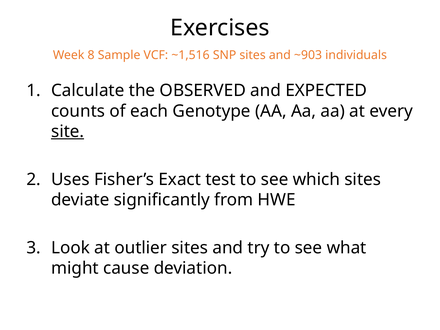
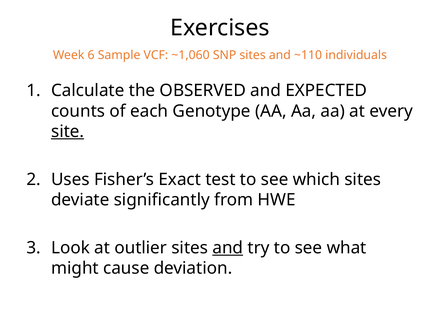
8: 8 -> 6 (91, 55)
~1,516: ~1,516 -> ~1,060 (191, 55)
~903: ~903 -> ~110 (308, 55)
and underline: none -> present (228, 248)
